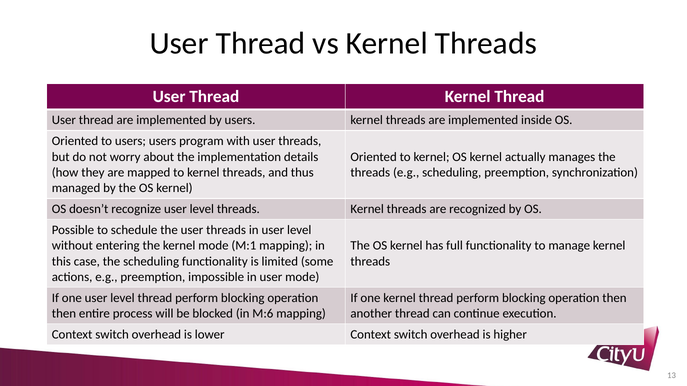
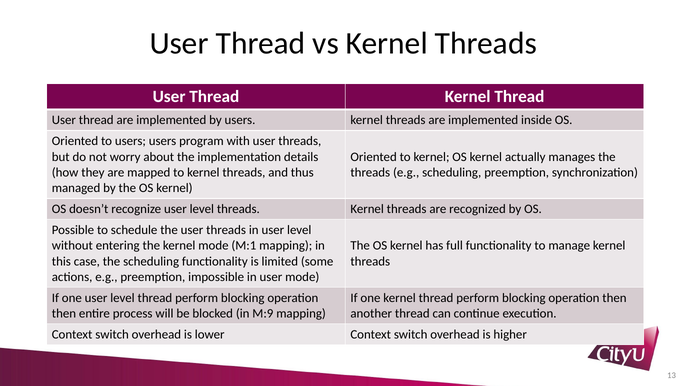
M:6: M:6 -> M:9 (263, 314)
